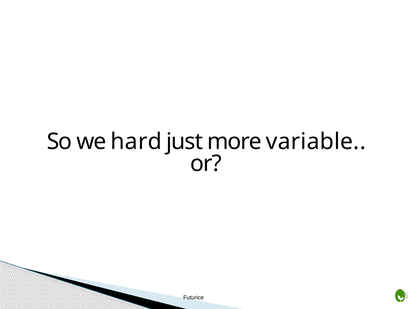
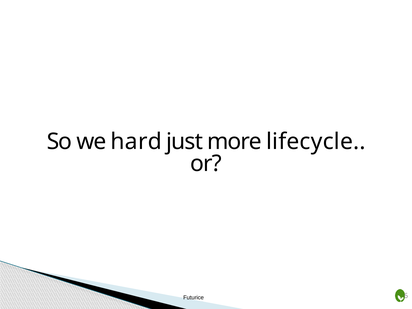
variable: variable -> lifecycle (316, 142)
